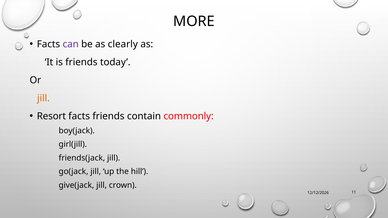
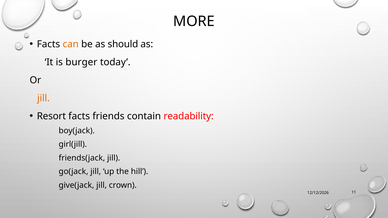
can colour: purple -> orange (71, 44)
clearly: clearly -> should (123, 44)
is friends: friends -> burger (81, 62)
commonly: commonly -> readability (189, 116)
